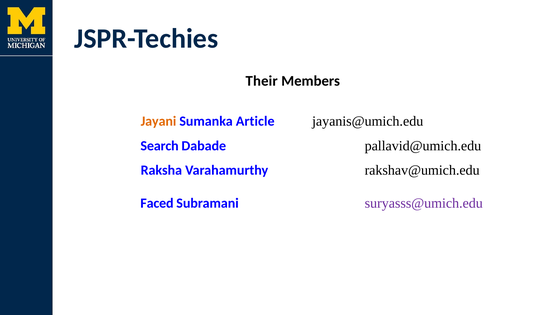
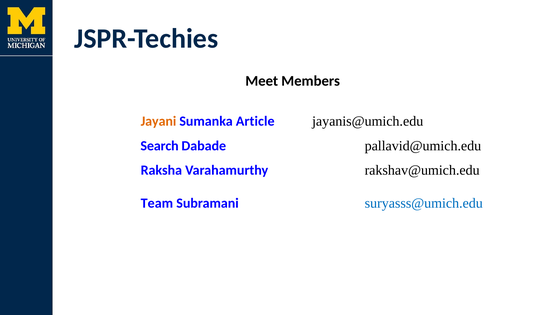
Their: Their -> Meet (262, 81)
Faced: Faced -> Team (157, 203)
suryasss@umich.edu colour: purple -> blue (424, 203)
